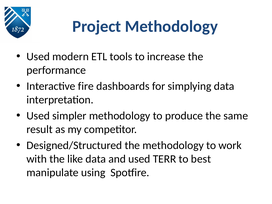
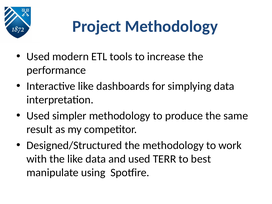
Interactive fire: fire -> like (86, 86)
